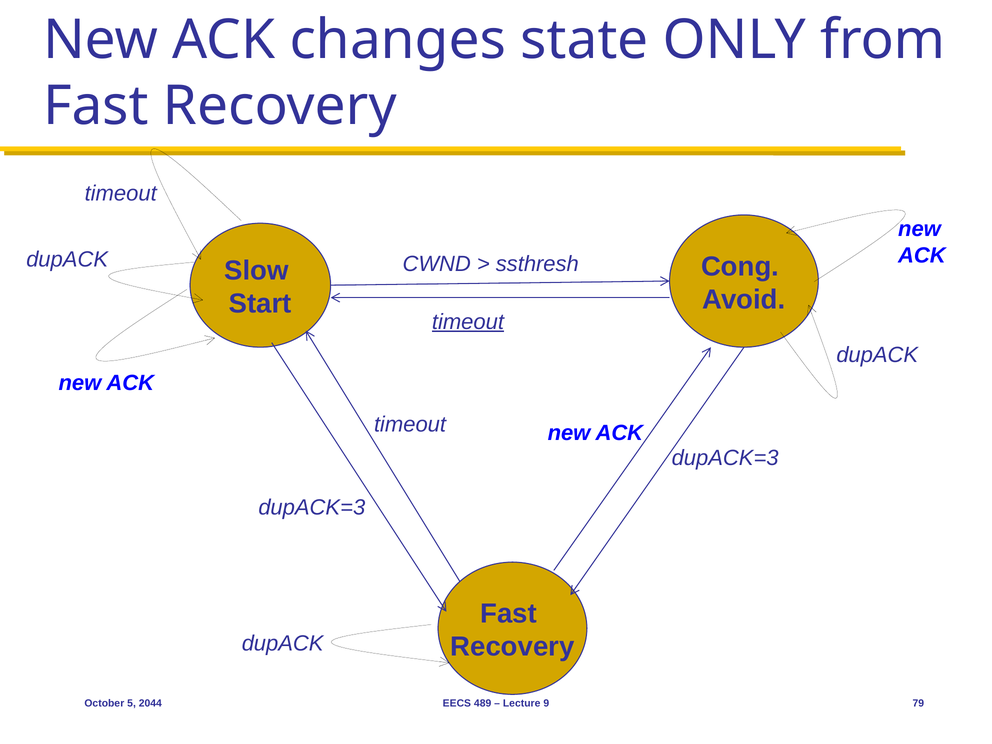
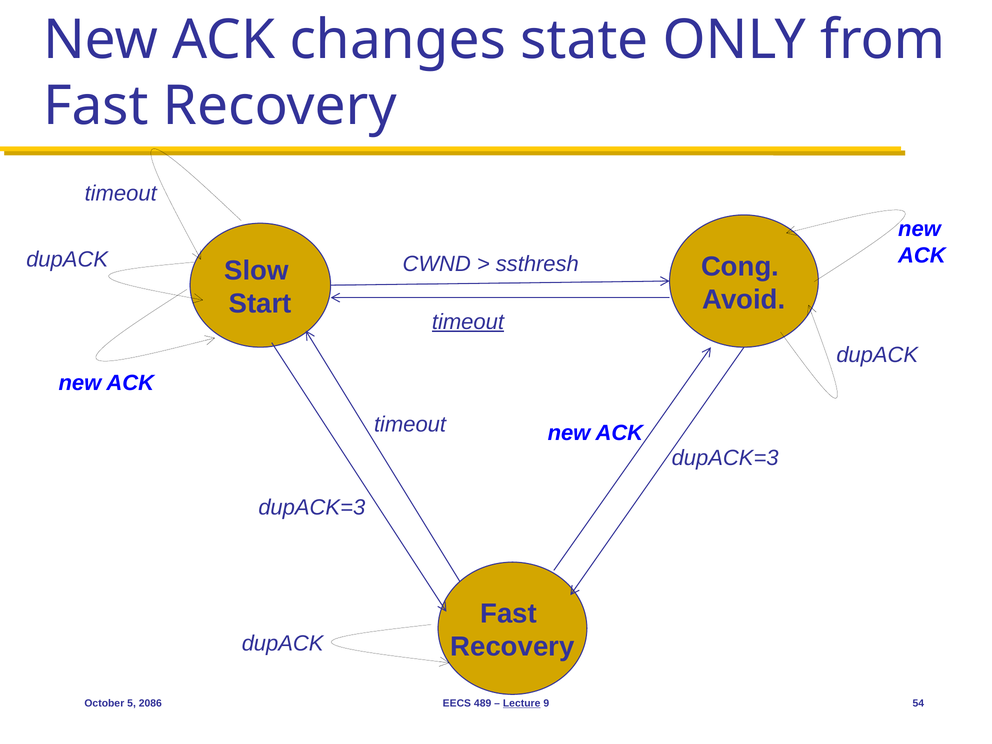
2044: 2044 -> 2086 (150, 703)
Lecture underline: none -> present (522, 703)
79: 79 -> 54 (918, 703)
